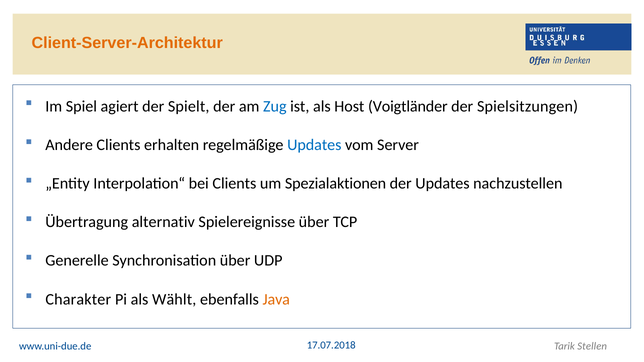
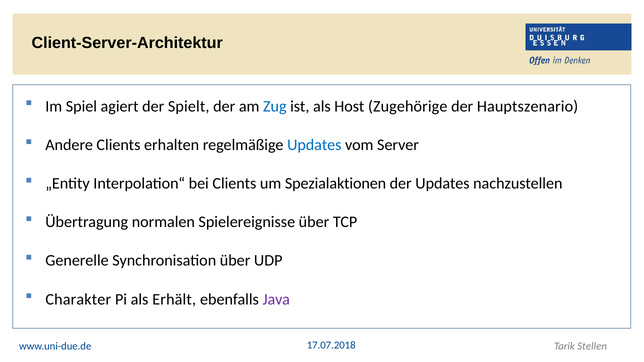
Client-Server-Architektur colour: orange -> black (127, 43)
Voigtländer: Voigtländer -> Zugehörige (408, 106)
Spielsitzungen: Spielsitzungen -> Hauptszenario (528, 106)
alternativ: alternativ -> normalen (163, 222)
Wählt: Wählt -> Erhält (174, 299)
Java colour: orange -> purple (276, 299)
